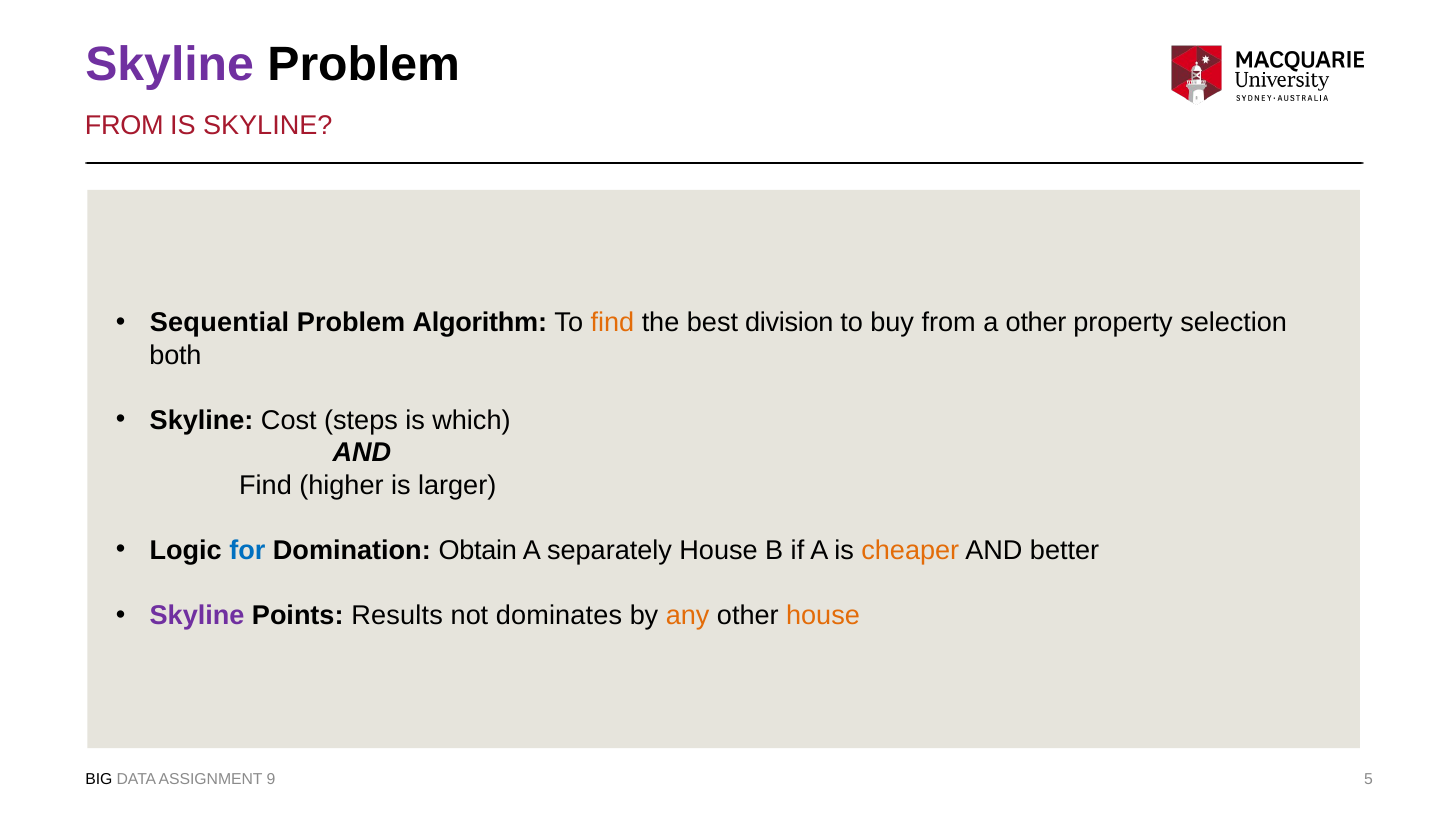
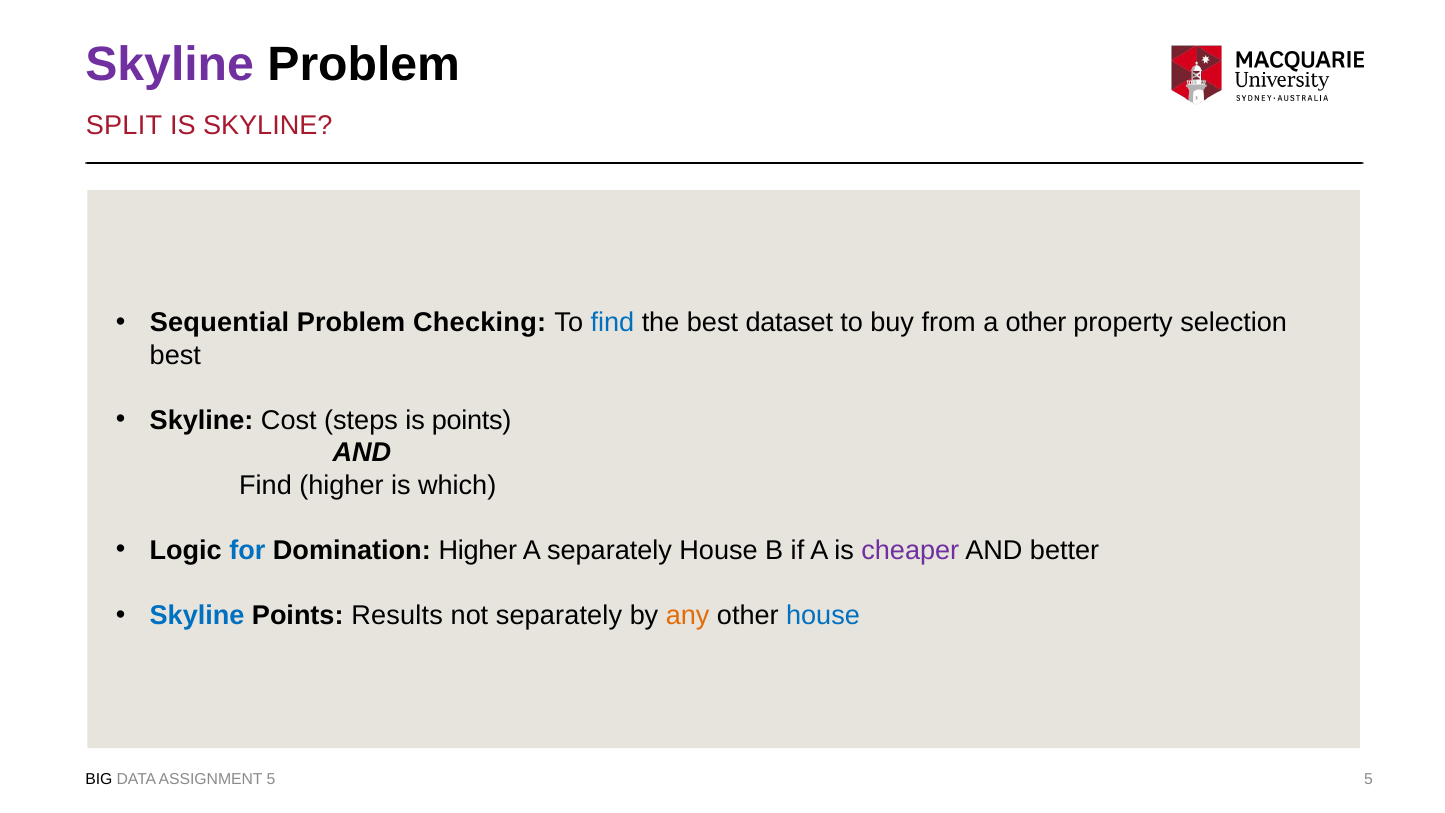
FROM: FROM -> SPLIT (124, 126)
Algorithm: Algorithm -> Checking (480, 323)
find colour: orange -> blue (612, 323)
division: division -> dataset (789, 323)
both: both -> best (175, 355)
is which: which -> points (472, 420)
larger: larger -> which (457, 485)
Domination Obtain: Obtain -> Higher (478, 550)
cheaper colour: orange -> purple (910, 550)
Skyline colour: purple -> blue (197, 615)
not dominates: dominates -> separately (559, 615)
house colour: orange -> blue (823, 615)
ASSIGNMENT 9: 9 -> 5 (271, 779)
